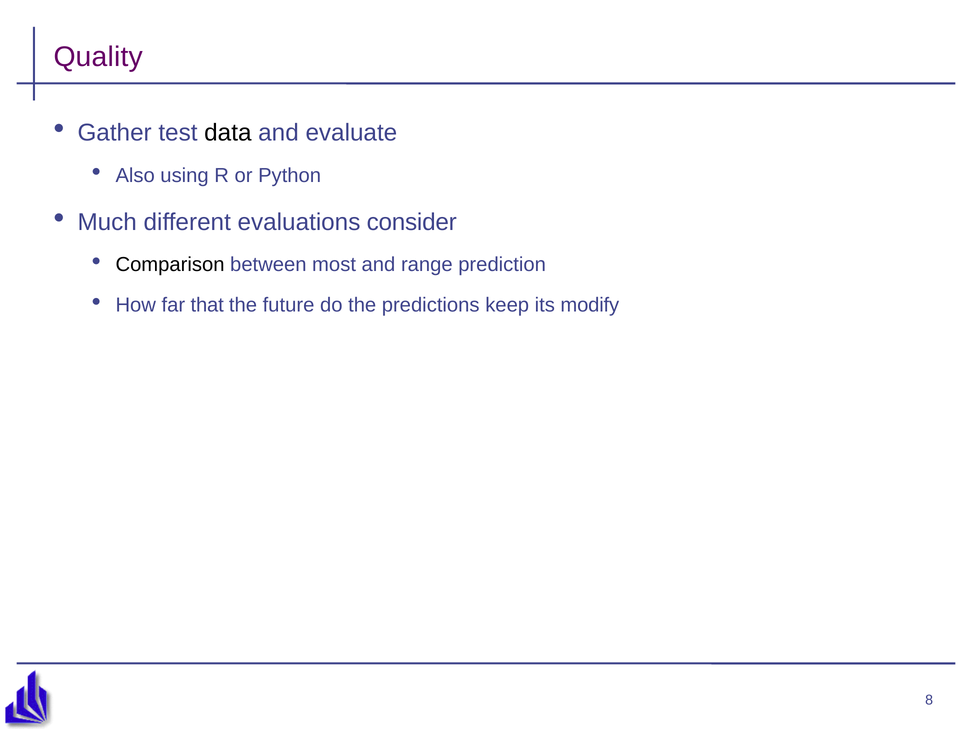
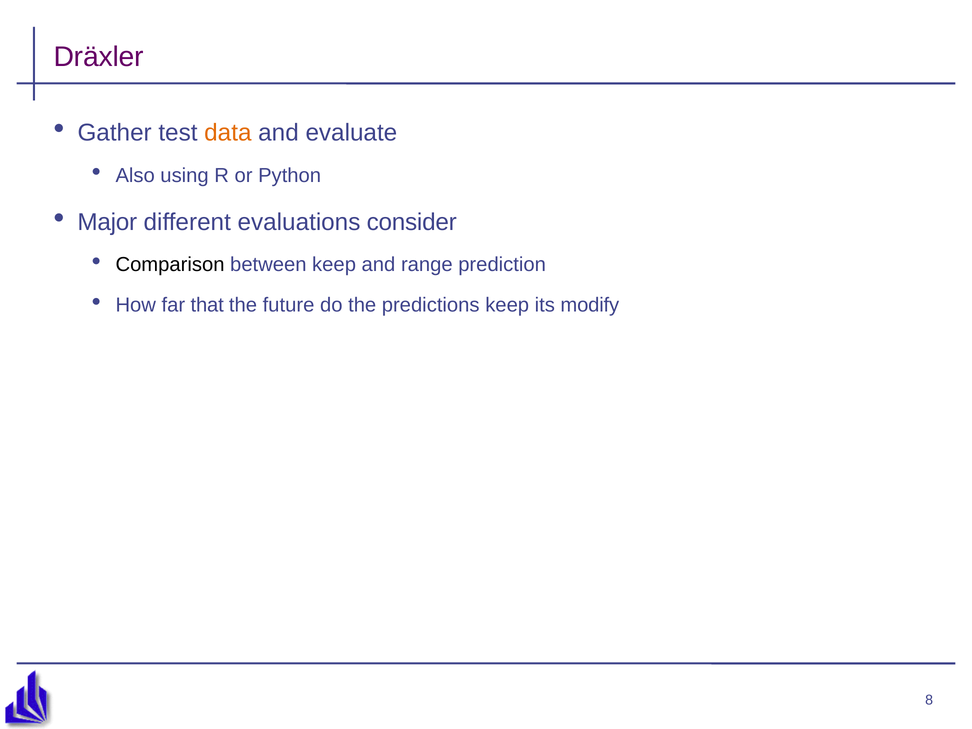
Quality: Quality -> Dräxler (99, 57)
data colour: black -> orange (228, 133)
Much: Much -> Major (107, 222)
between most: most -> keep (334, 265)
